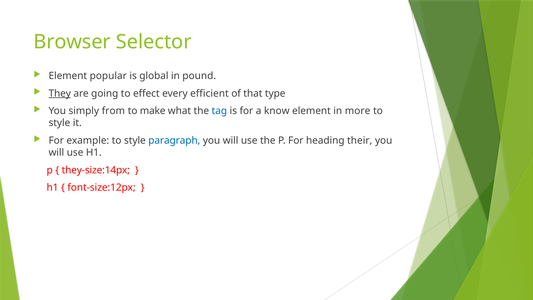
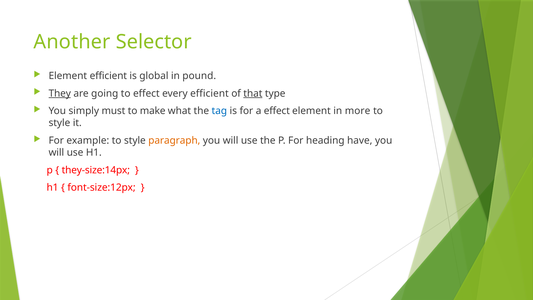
Browser: Browser -> Another (72, 42)
Element popular: popular -> efficient (108, 76)
that underline: none -> present (253, 93)
from: from -> must (113, 111)
a know: know -> effect (277, 111)
paragraph colour: blue -> orange (174, 140)
their: their -> have (360, 140)
